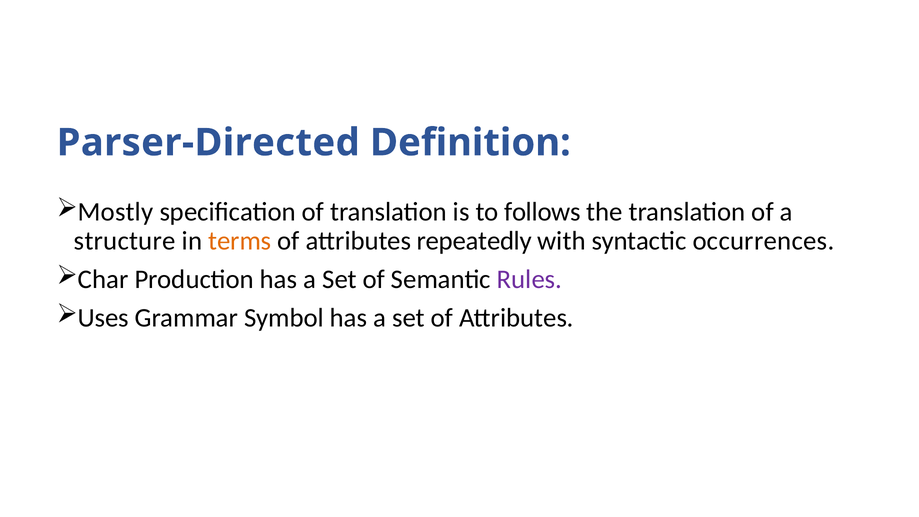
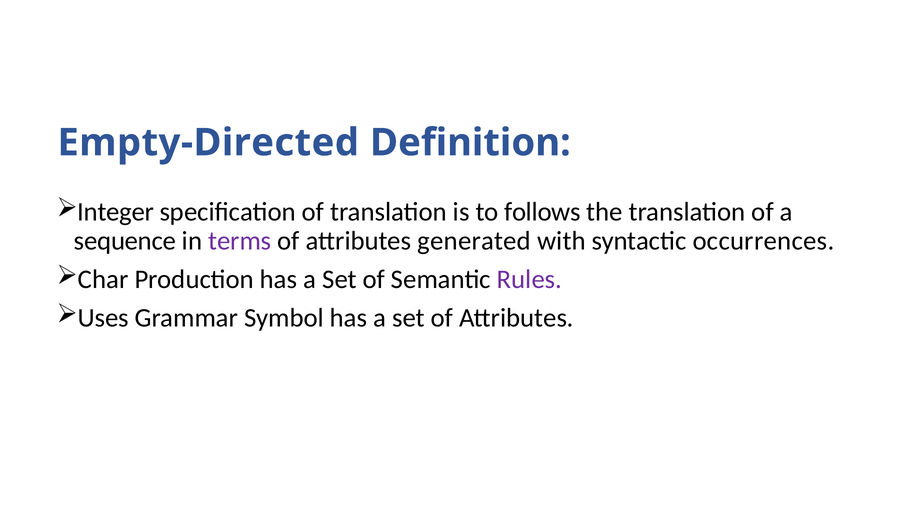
Parser-Directed: Parser-Directed -> Empty-Directed (208, 143)
Mostly: Mostly -> Integer (116, 212)
structure: structure -> sequence (125, 241)
terms colour: orange -> purple (240, 241)
repeatedly: repeatedly -> generated (474, 241)
